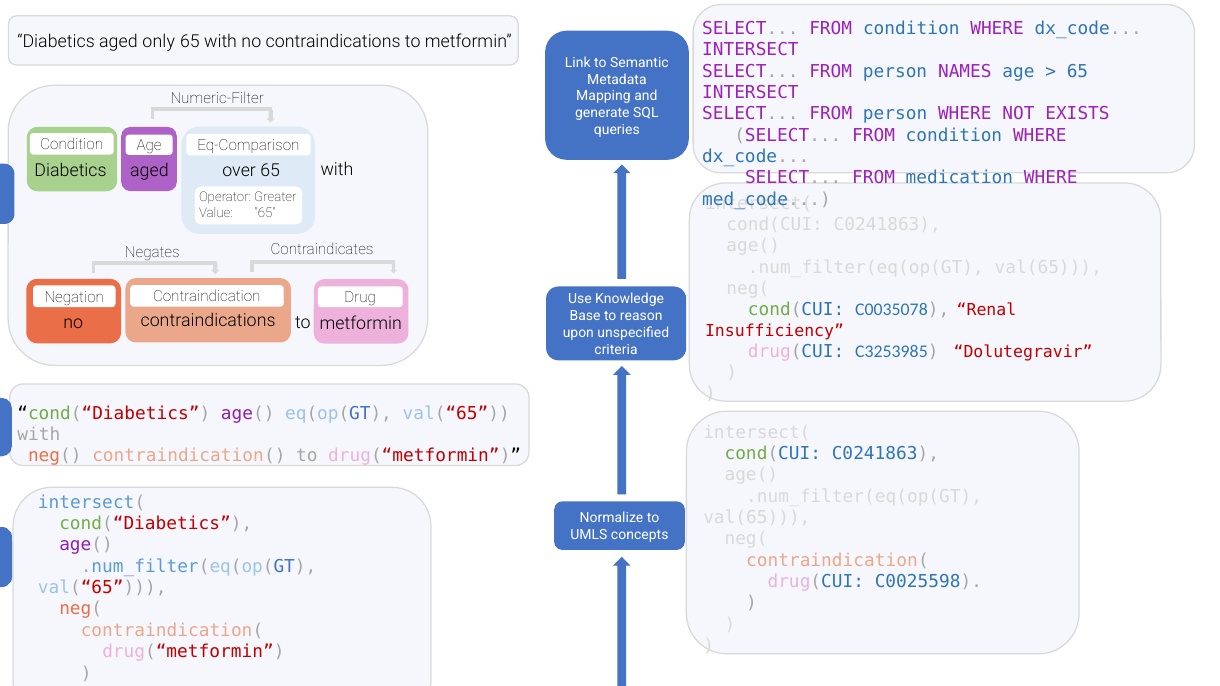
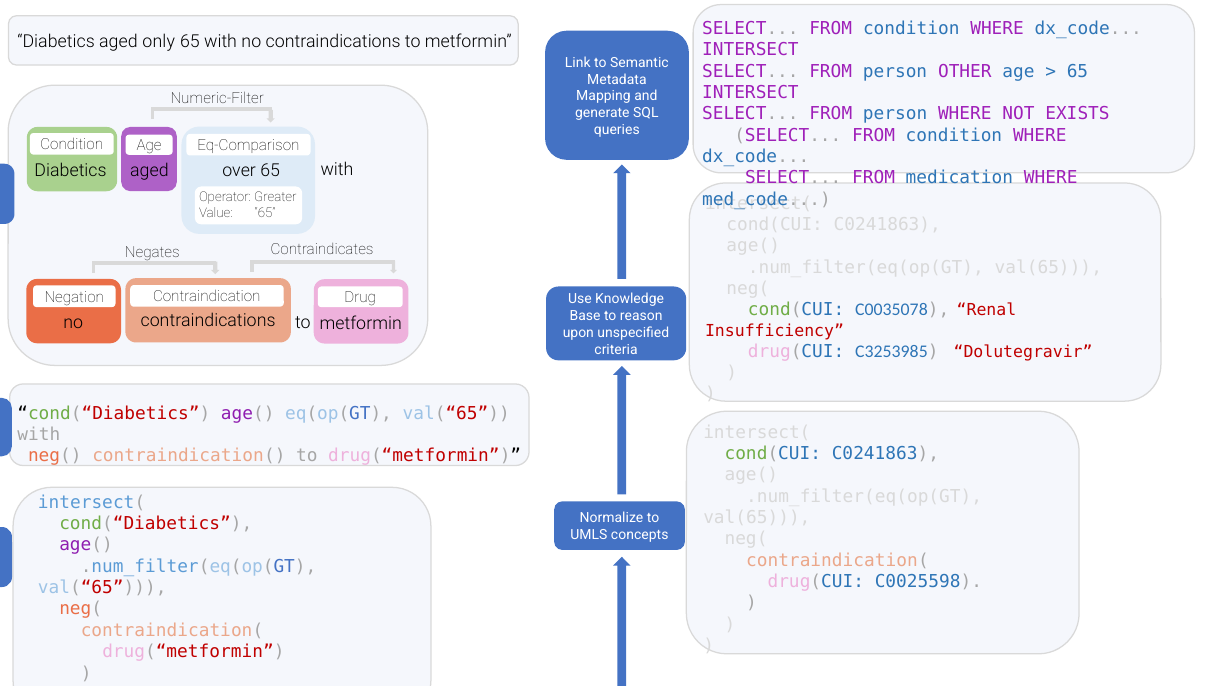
NAMES: NAMES -> OTHER (965, 71)
